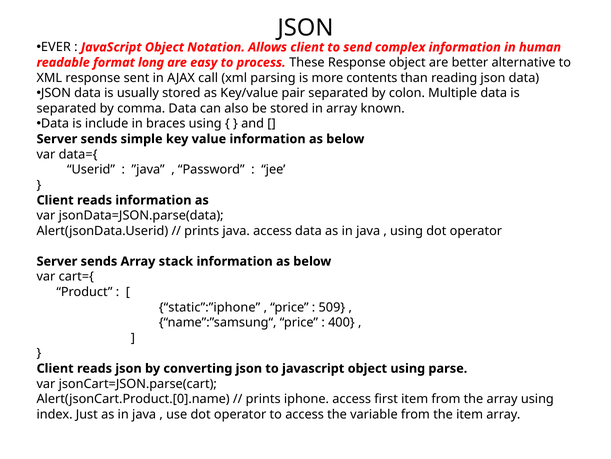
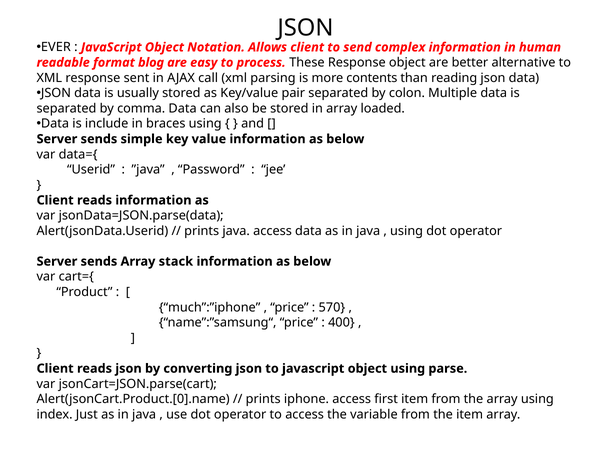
long: long -> blog (151, 62)
known: known -> loaded (383, 108)
static”:”iphone: static”:”iphone -> much”:”iphone (210, 307)
509: 509 -> 570 (332, 307)
